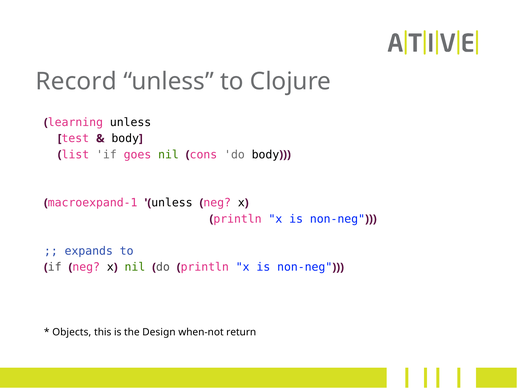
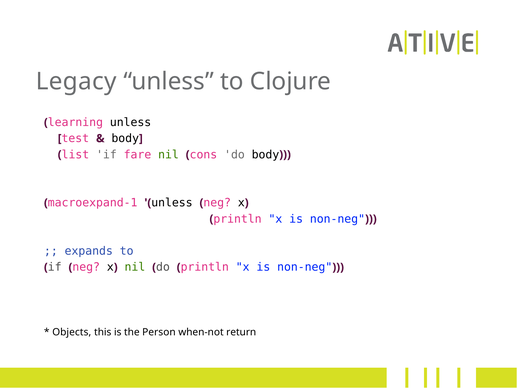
Record: Record -> Legacy (76, 81)
goes: goes -> fare (137, 154)
Design: Design -> Person (159, 332)
